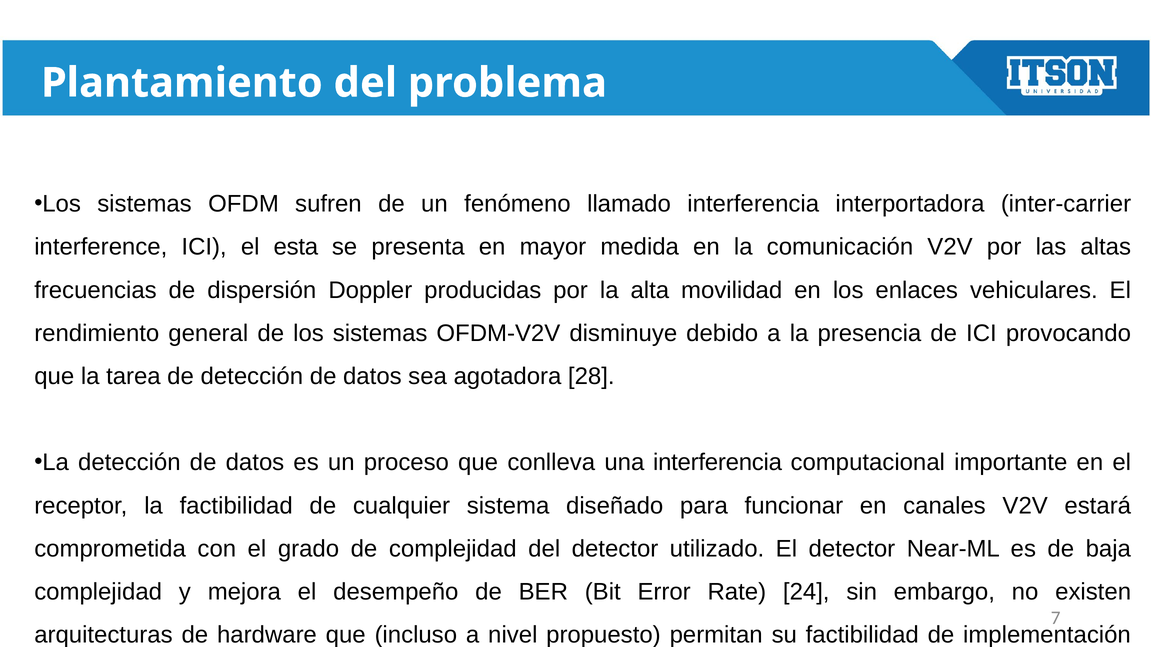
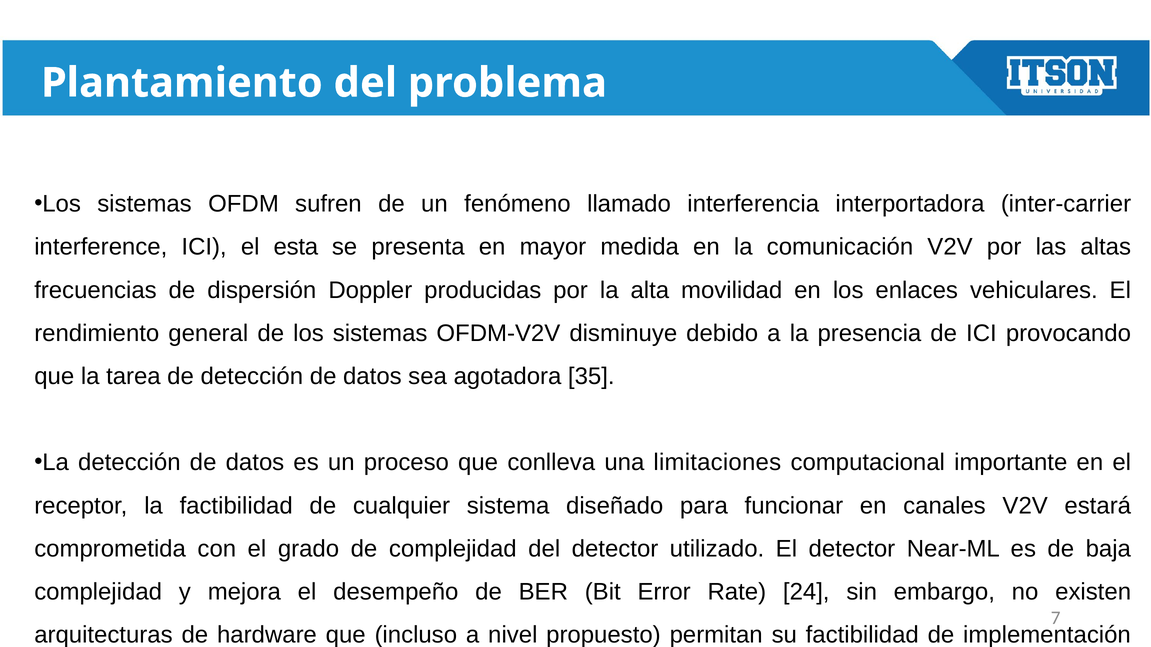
28: 28 -> 35 (591, 377)
una interferencia: interferencia -> limitaciones (717, 463)
